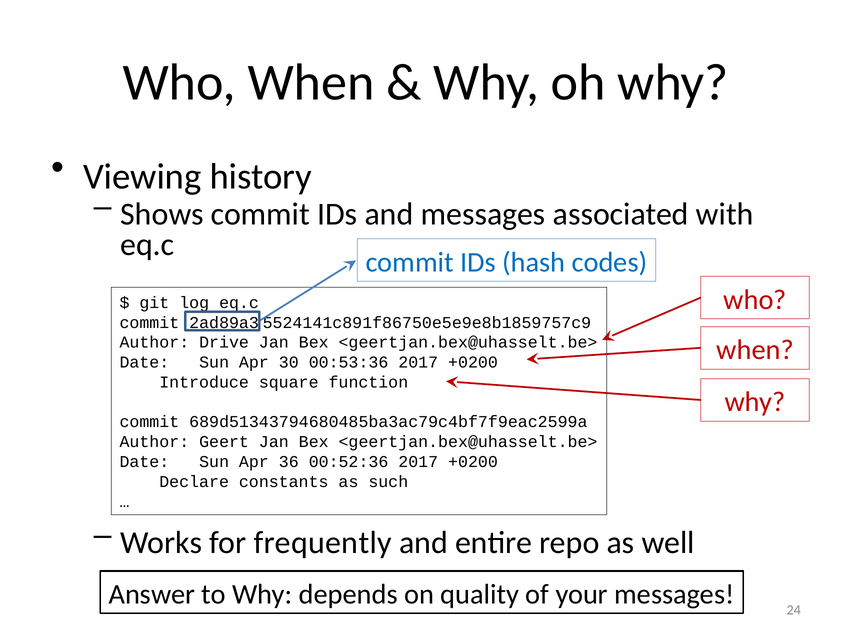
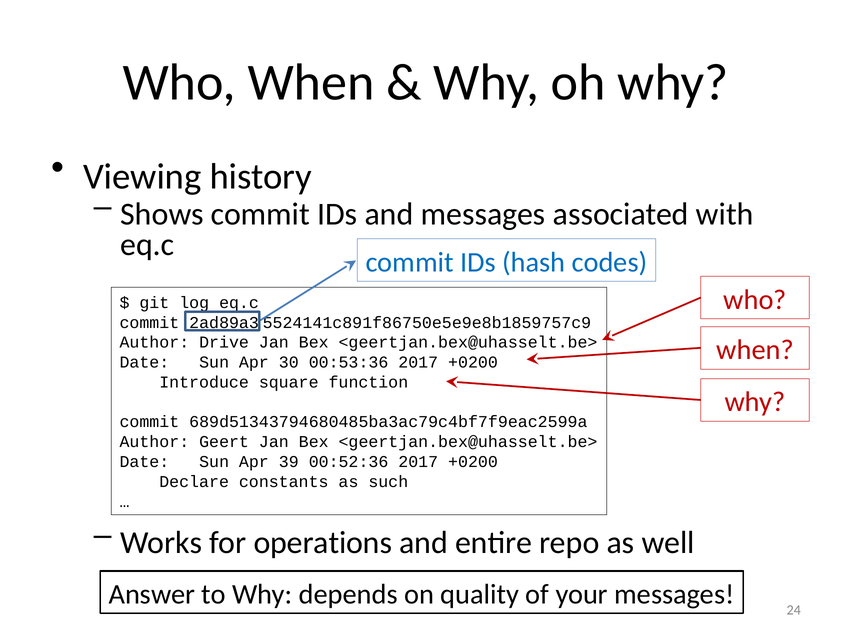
36: 36 -> 39 (289, 462)
frequently: frequently -> operations (323, 543)
